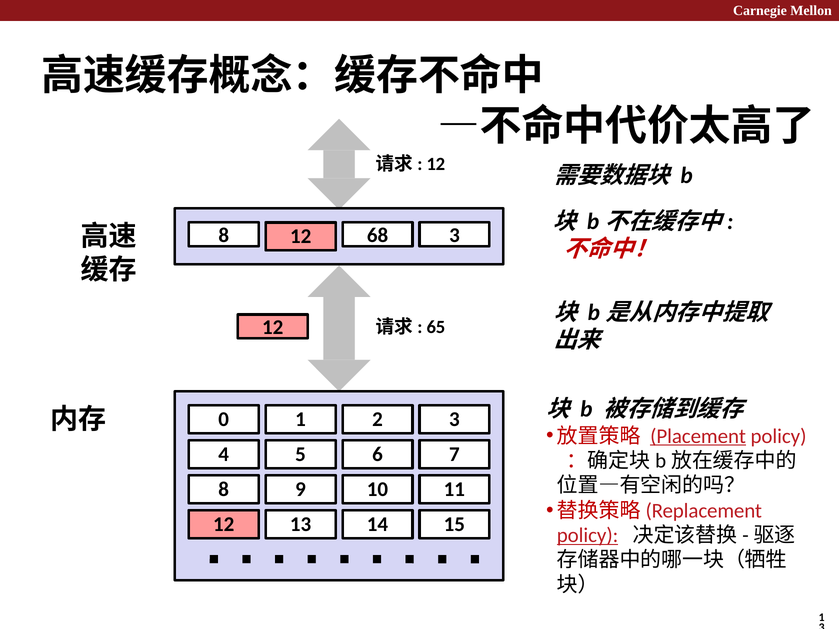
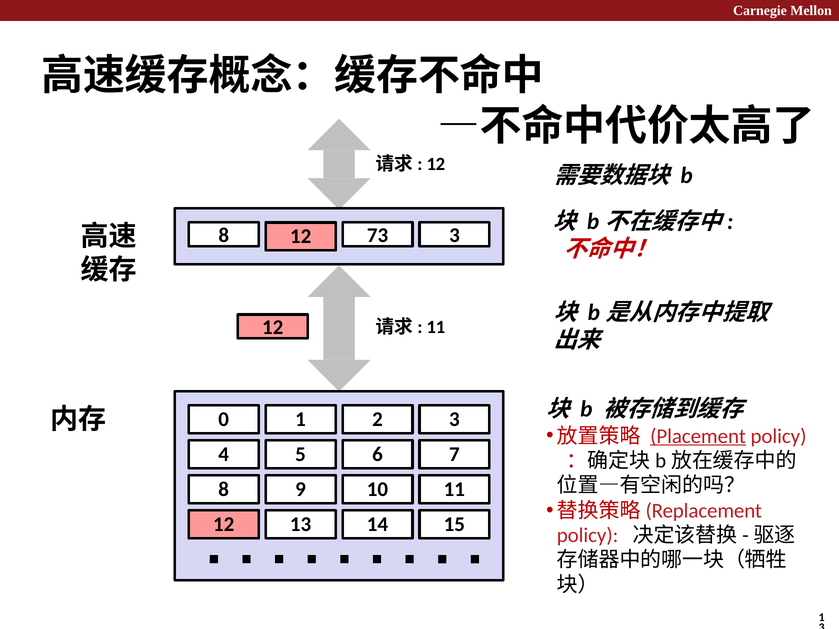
68: 68 -> 73 (378, 235)
65: 65 -> 11 (436, 327)
policy underline: present -> none (588, 536)
